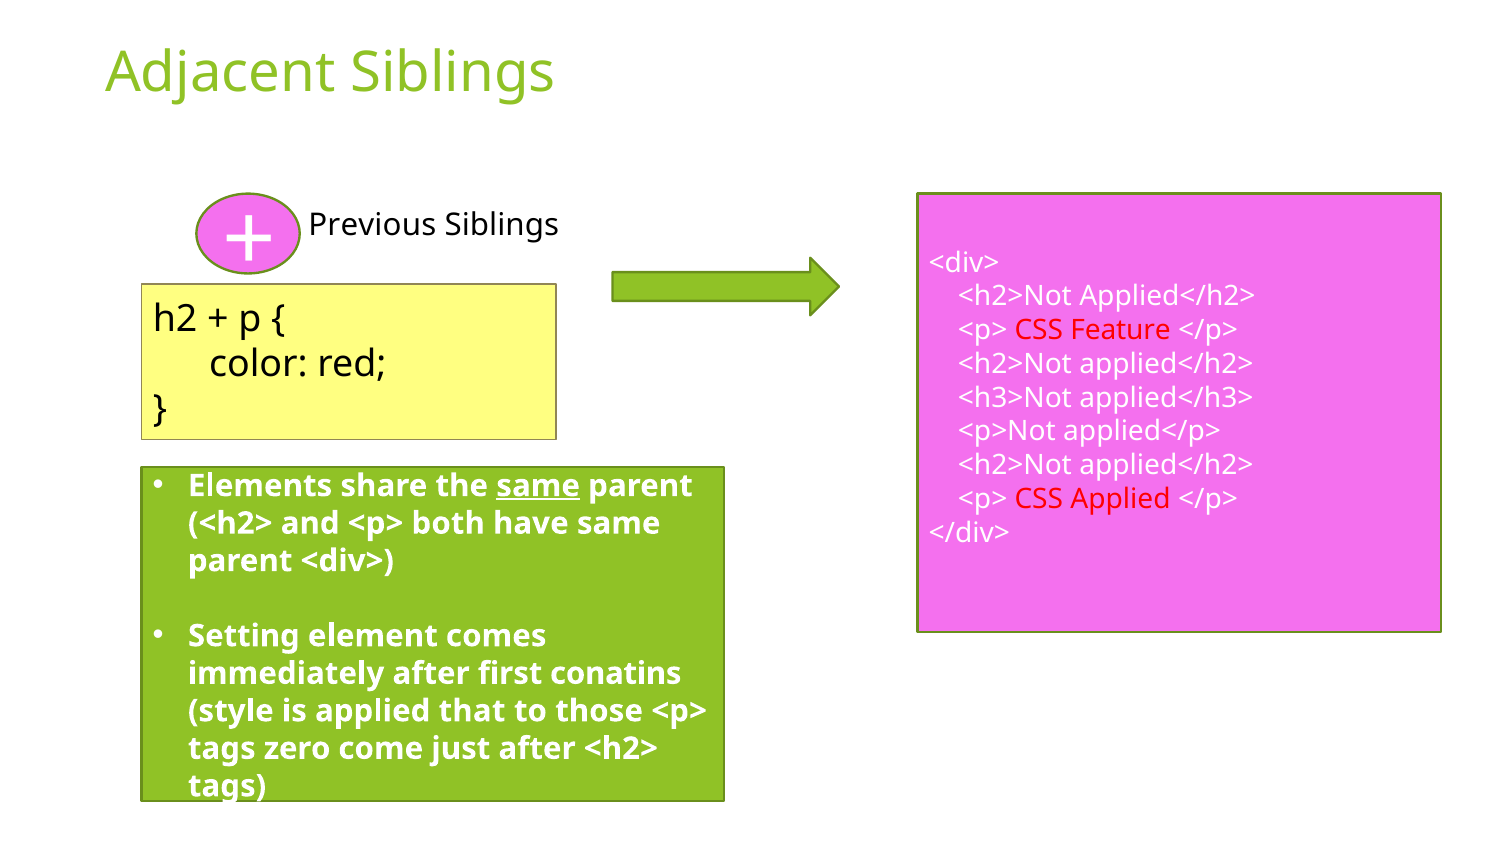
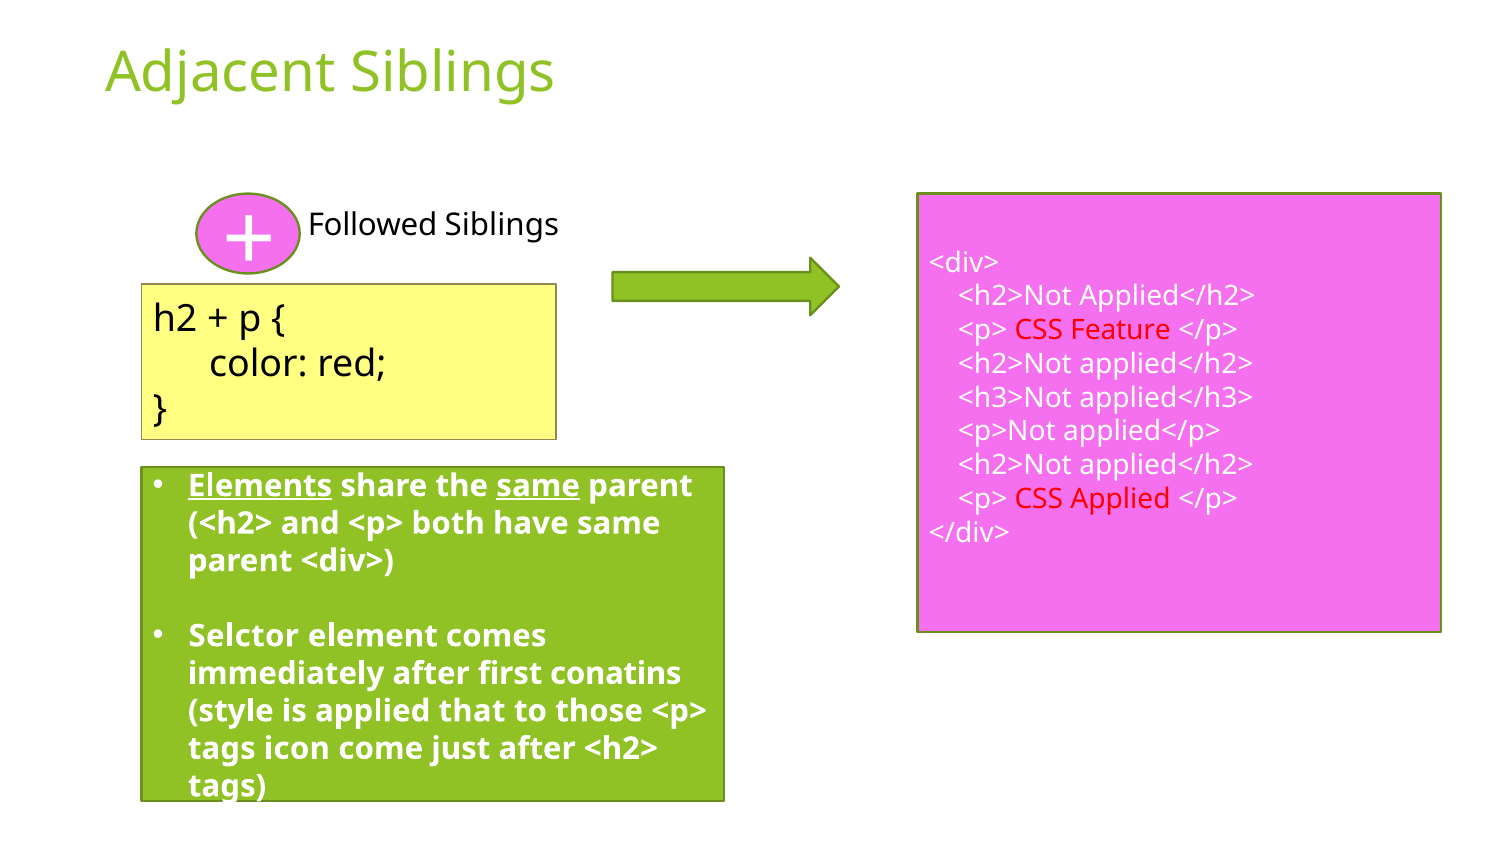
Previous: Previous -> Followed (373, 226)
Elements underline: none -> present (260, 486)
Setting: Setting -> Selctor (244, 636)
zero: zero -> icon (297, 749)
